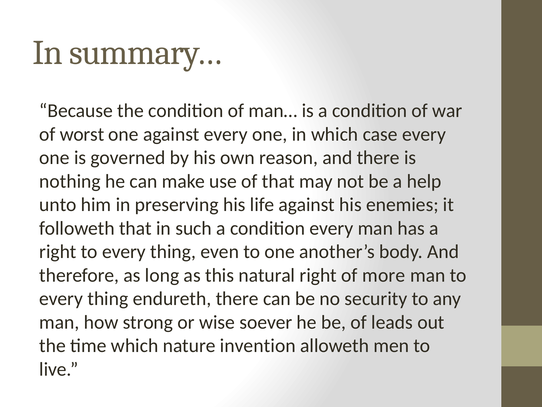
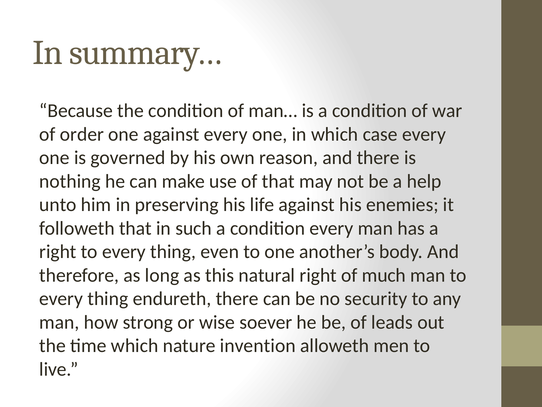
worst: worst -> order (82, 134)
more: more -> much (384, 275)
